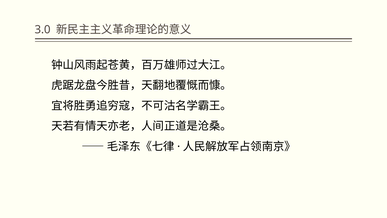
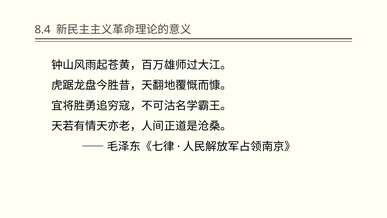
3.0: 3.0 -> 8.4 (43, 30)
